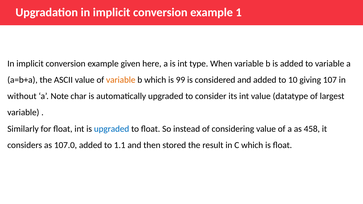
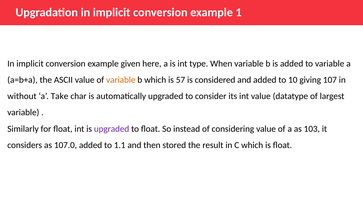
99: 99 -> 57 (181, 80)
Note: Note -> Take (60, 96)
upgraded colour: blue -> purple (112, 129)
458: 458 -> 103 (312, 129)
